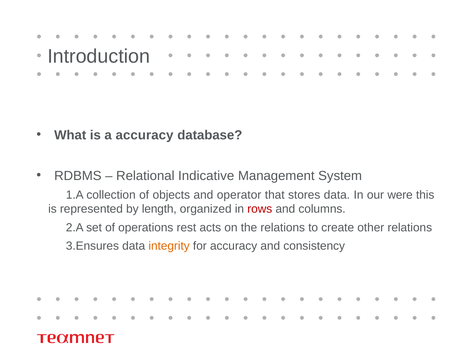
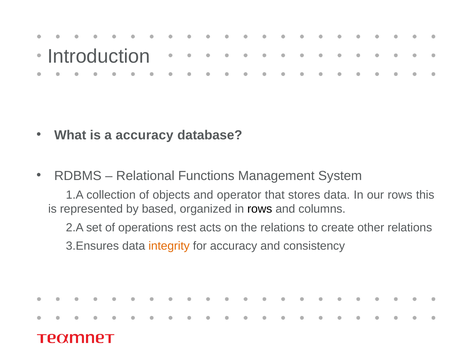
Indicative: Indicative -> Functions (206, 176)
our were: were -> rows (400, 195)
length: length -> based (159, 209)
rows colour: red -> black (260, 209)
